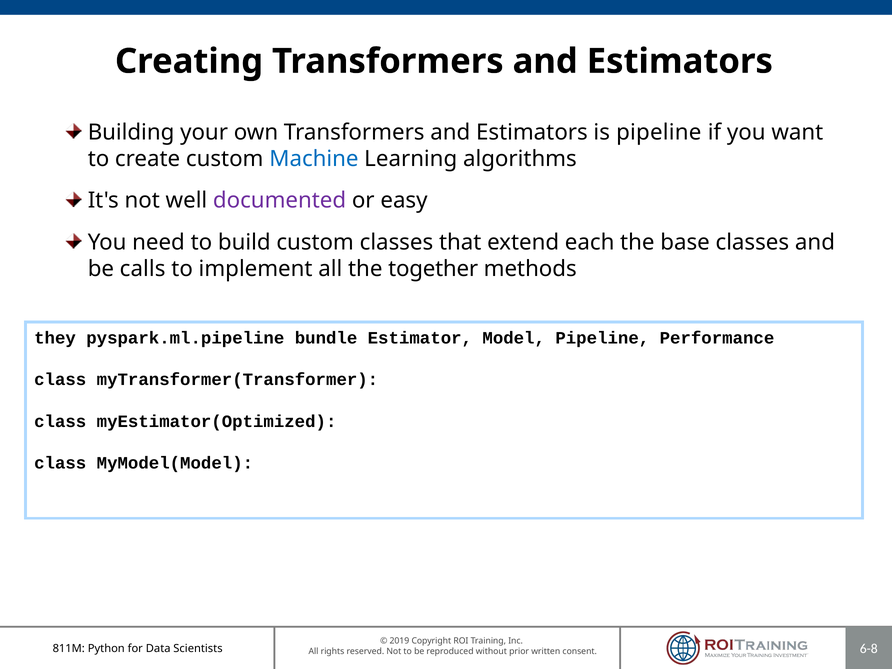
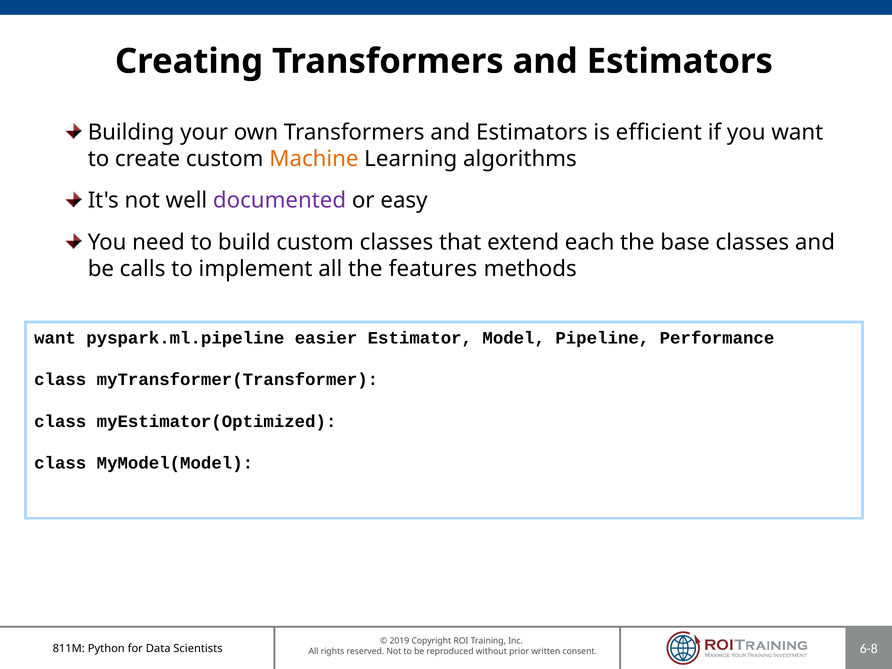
is pipeline: pipeline -> efficient (659, 132)
Machine colour: blue -> orange (314, 159)
together: together -> features (433, 269)
they: they -> want (55, 338)
bundle: bundle -> easier (326, 338)
